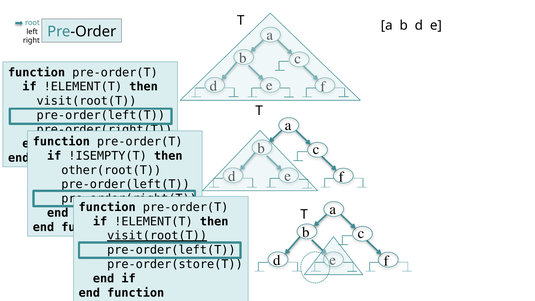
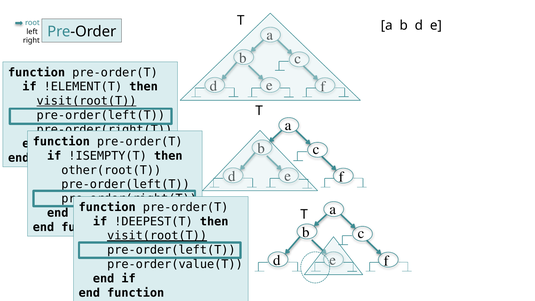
visit(root(T underline: none -> present (87, 101)
!ELEMENT(T: !ELEMENT(T -> !DEEPEST(T (154, 221)
pre-order(store(T: pre-order(store(T -> pre-order(value(T (175, 264)
